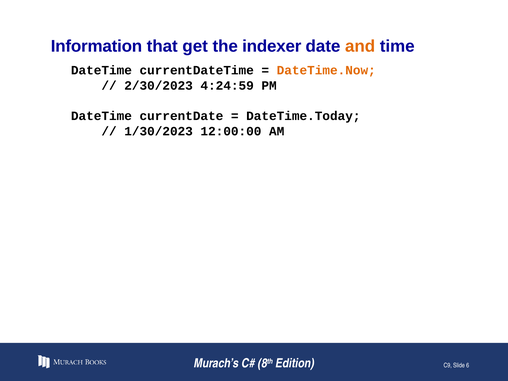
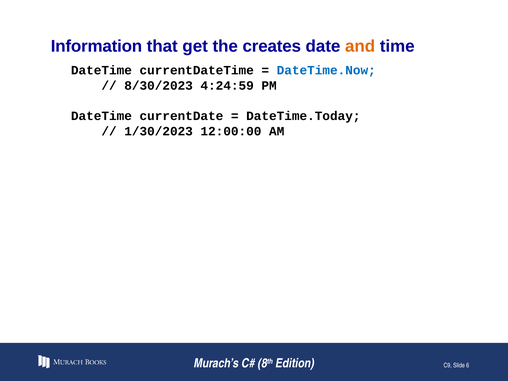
indexer: indexer -> creates (272, 46)
DateTime.Now colour: orange -> blue (326, 70)
2/30/2023: 2/30/2023 -> 8/30/2023 (159, 86)
